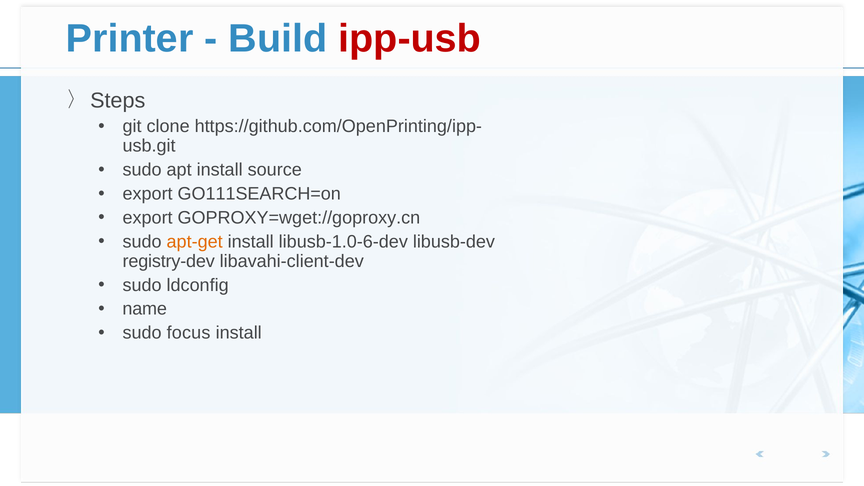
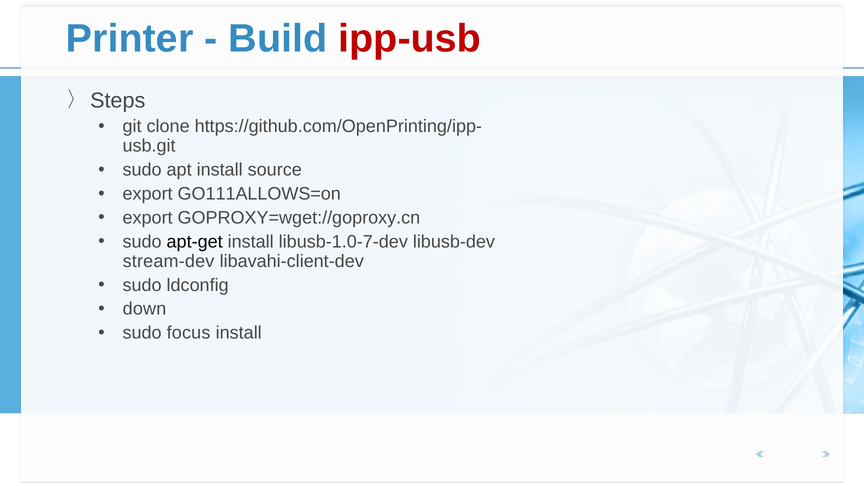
GO111SEARCH=on: GO111SEARCH=on -> GO111ALLOWS=on (259, 194)
apt-get colour: orange -> black (195, 242)
libusb-1.0-6-dev: libusb-1.0-6-dev -> libusb-1.0-7-dev (343, 242)
registry-dev: registry-dev -> stream-dev (169, 261)
name: name -> down (145, 309)
